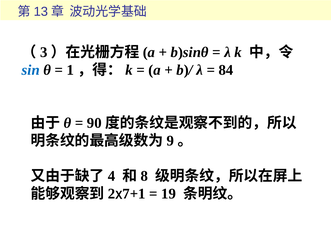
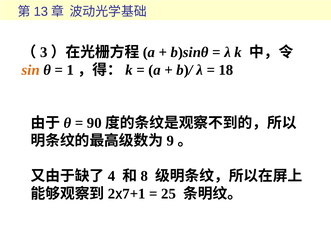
sin colour: blue -> orange (31, 70)
84: 84 -> 18 (226, 70)
19: 19 -> 25 (169, 193)
